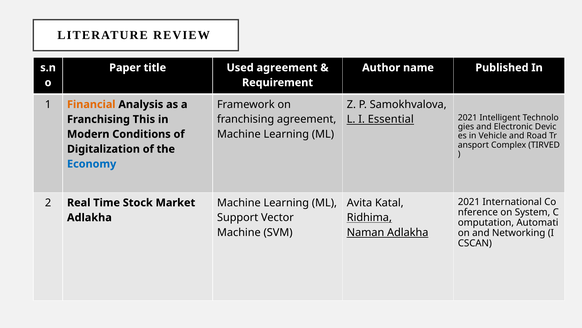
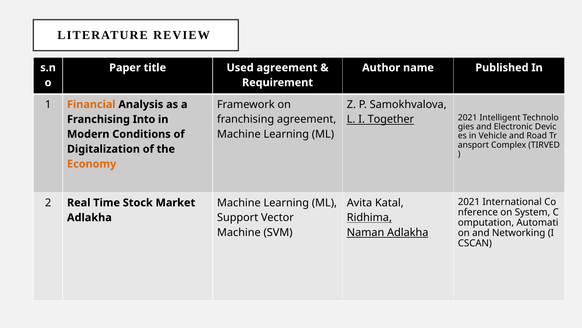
Essential: Essential -> Together (391, 119)
This: This -> Into (144, 119)
Economy colour: blue -> orange (92, 164)
